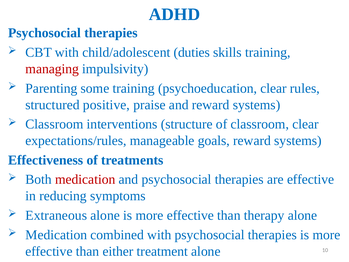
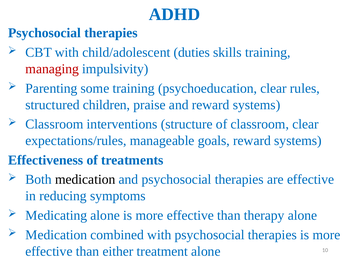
positive: positive -> children (106, 105)
medication colour: red -> black (85, 179)
Extraneous: Extraneous -> Medicating (56, 215)
